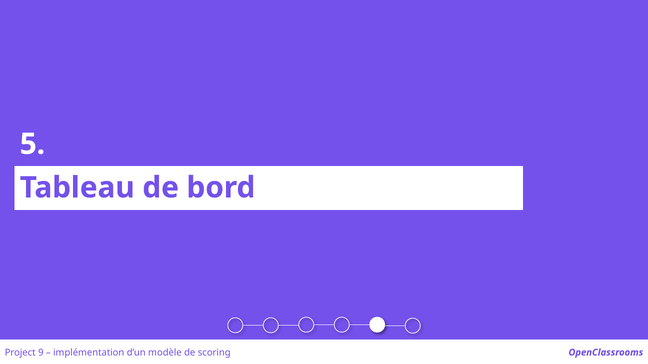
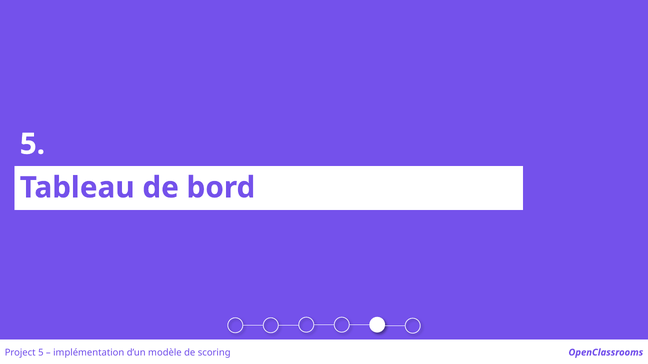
Project 9: 9 -> 5 (41, 353)
